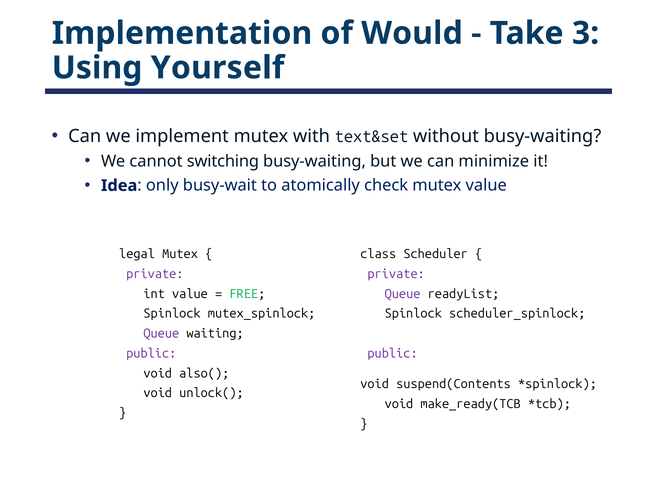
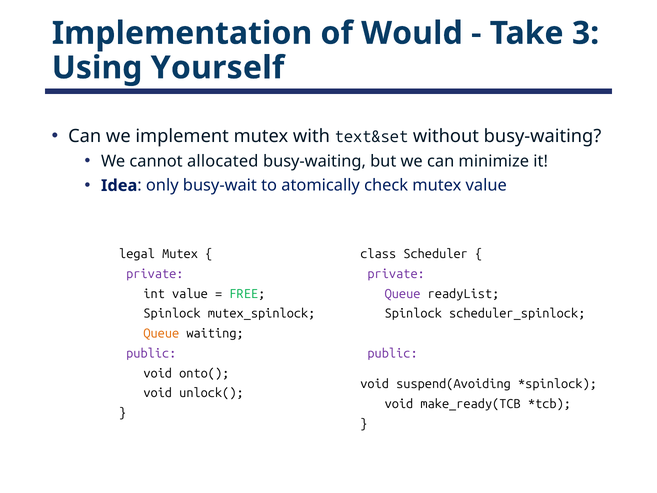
switching: switching -> allocated (223, 161)
Queue colour: purple -> orange (161, 333)
also(: also( -> onto( (204, 373)
suspend(Contents: suspend(Contents -> suspend(Avoiding (454, 384)
